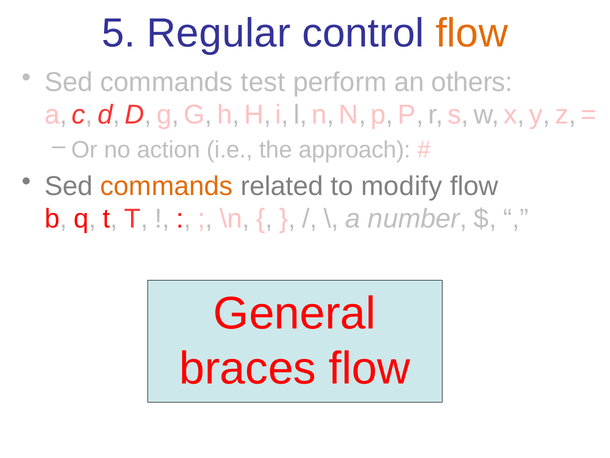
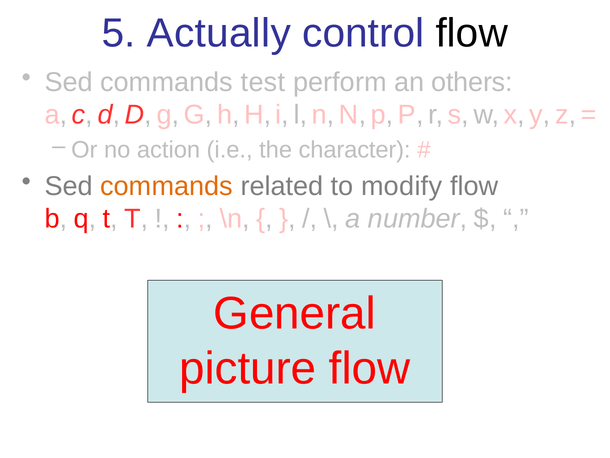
Regular: Regular -> Actually (219, 33)
flow colour: orange -> black (472, 33)
approach: approach -> character (355, 150)
braces: braces -> picture (248, 368)
